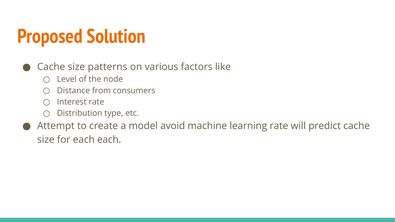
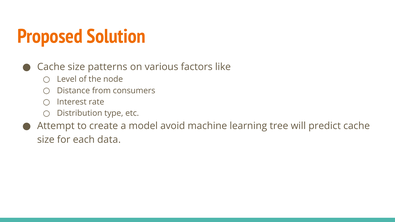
learning rate: rate -> tree (279, 126)
each each: each -> data (109, 140)
